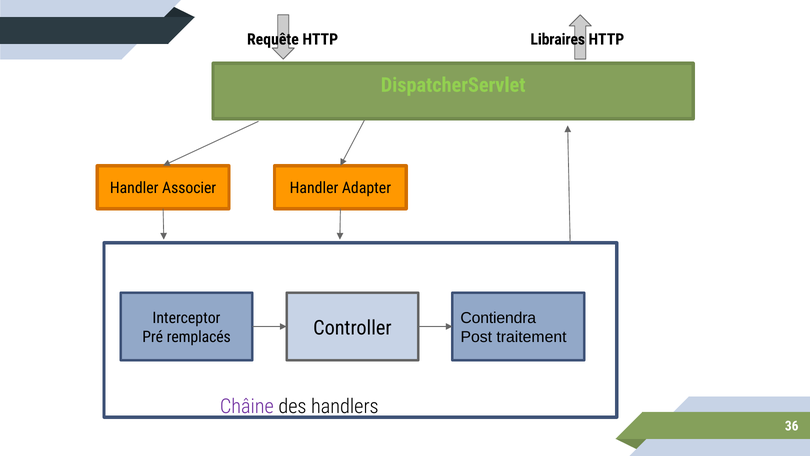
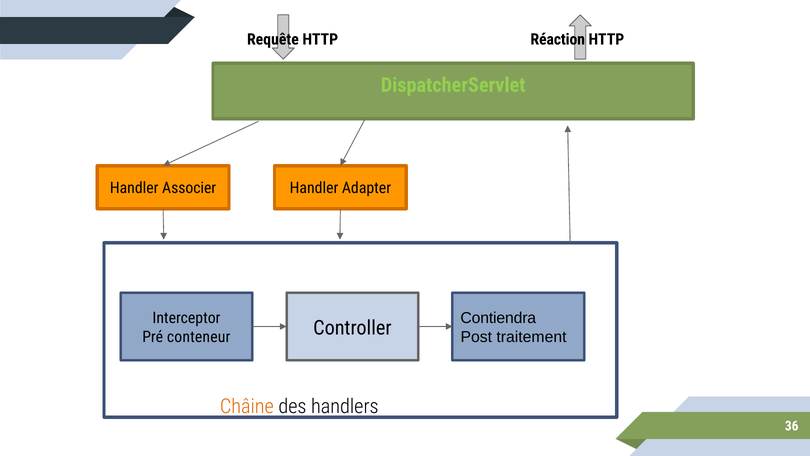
Libraires: Libraires -> Réaction (558, 39)
remplacés: remplacés -> conteneur (199, 337)
Châine colour: purple -> orange (247, 406)
